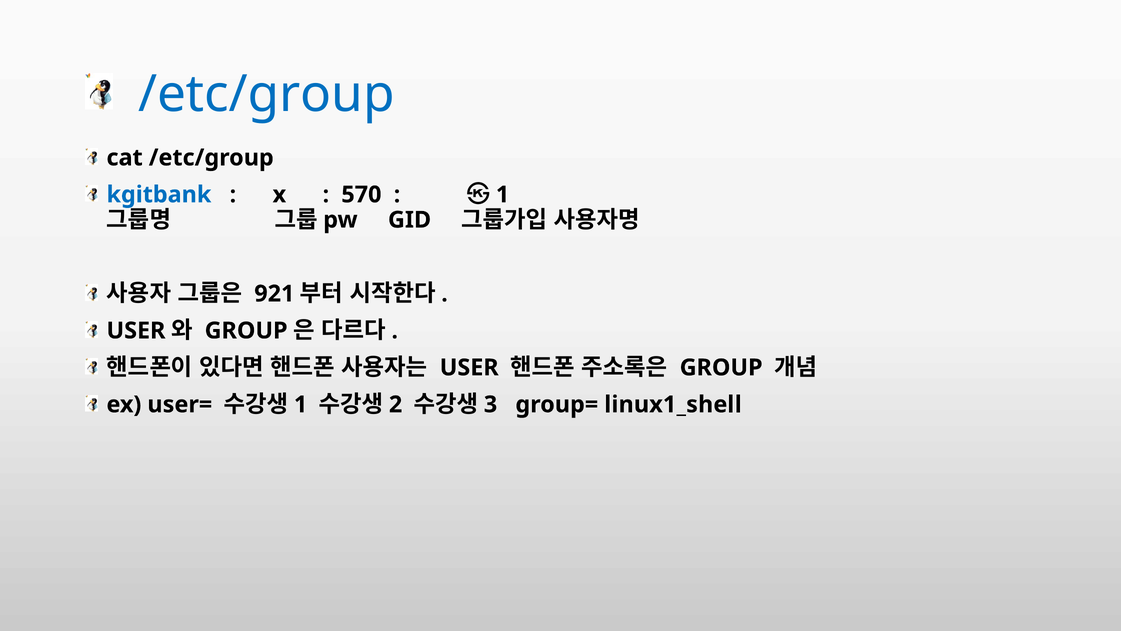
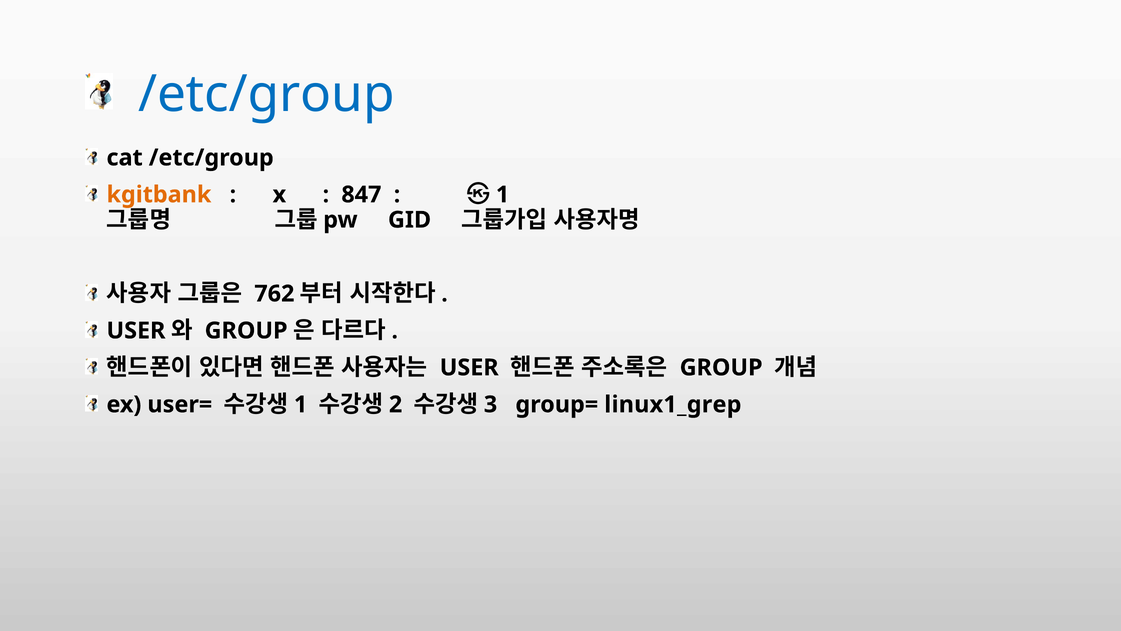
kgitbank colour: blue -> orange (159, 194)
570: 570 -> 847 (361, 194)
921: 921 -> 762 (274, 294)
linux1_shell: linux1_shell -> linux1_grep (673, 404)
